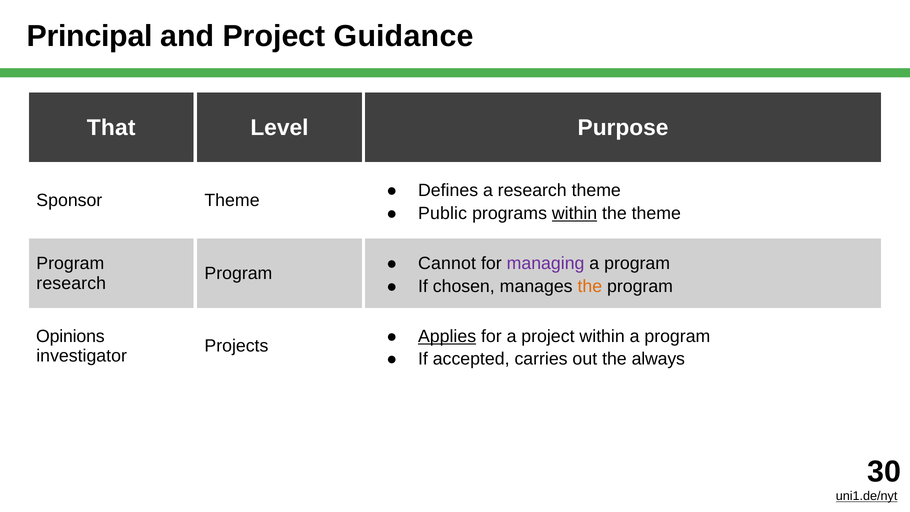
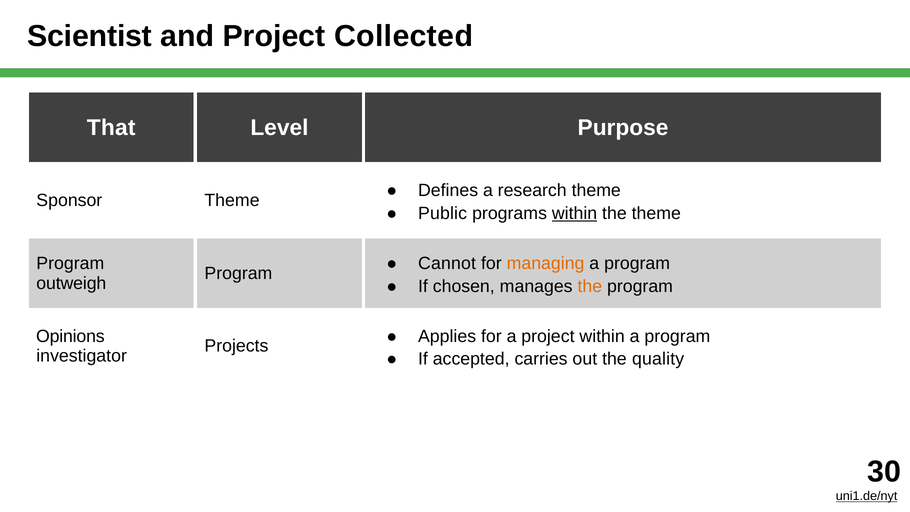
Principal: Principal -> Scientist (90, 36)
Guidance: Guidance -> Collected (404, 36)
managing colour: purple -> orange (546, 263)
research: research -> outweigh (71, 283)
Applies underline: present -> none (447, 336)
always: always -> quality (658, 359)
